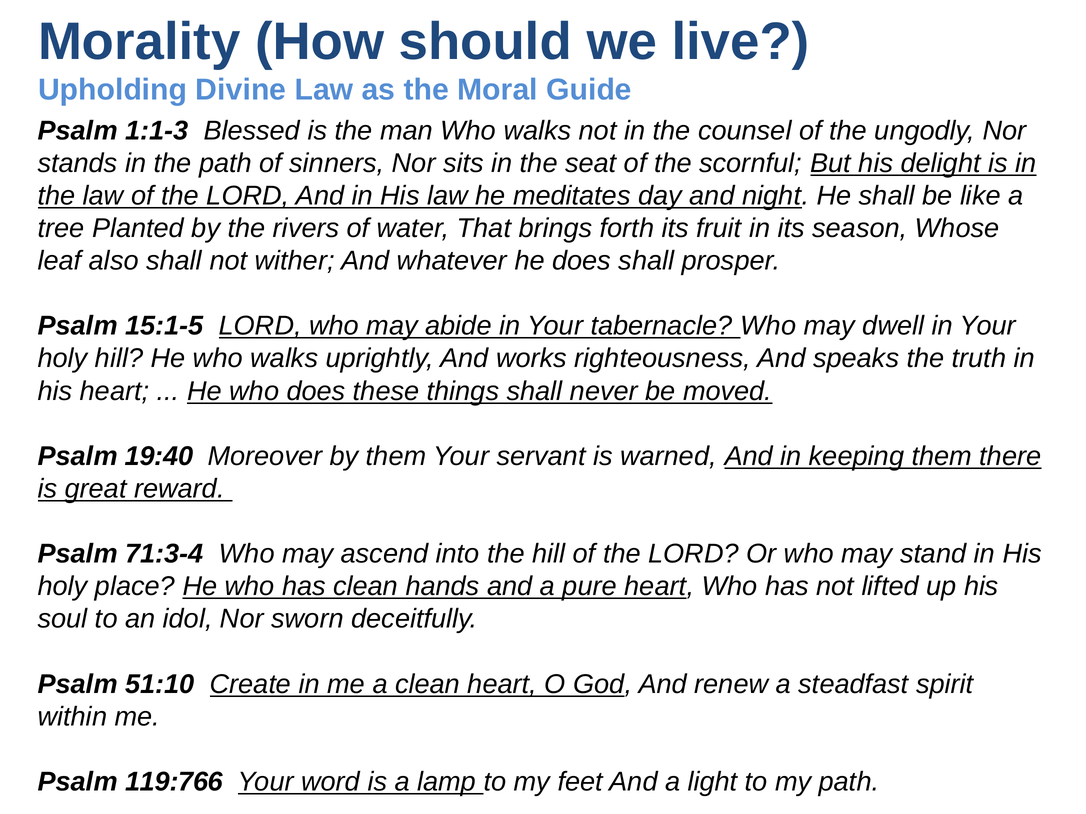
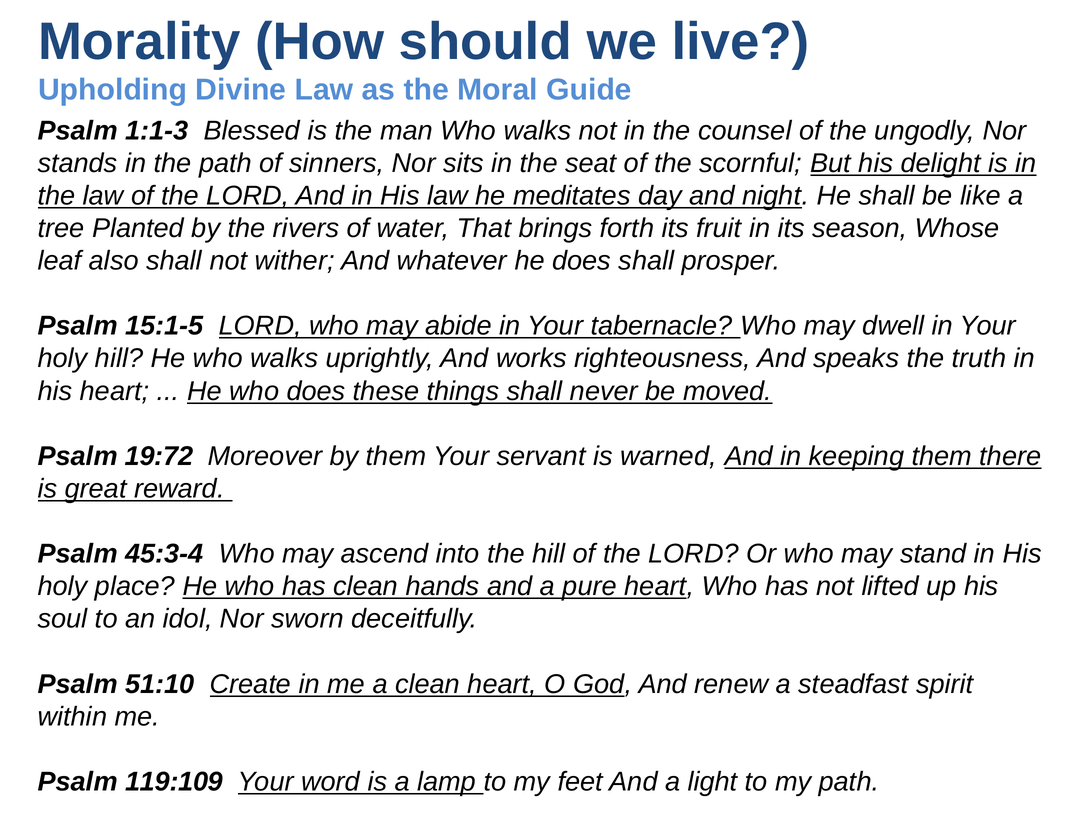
19:40: 19:40 -> 19:72 (159, 456)
71:3-4: 71:3-4 -> 45:3-4 (164, 554)
119:766: 119:766 -> 119:109 (174, 782)
